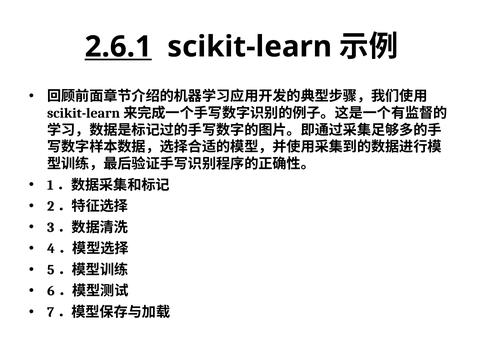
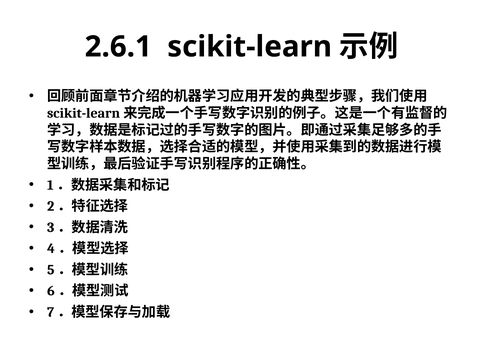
2.6.1 underline: present -> none (118, 47)
